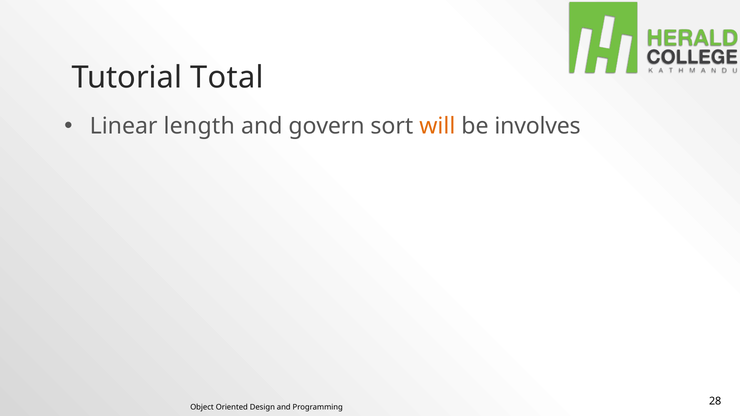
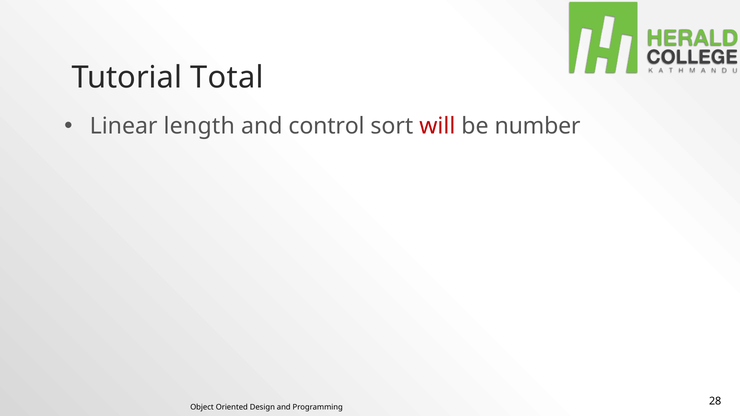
govern: govern -> control (327, 126)
will colour: orange -> red (437, 126)
involves: involves -> number (538, 126)
